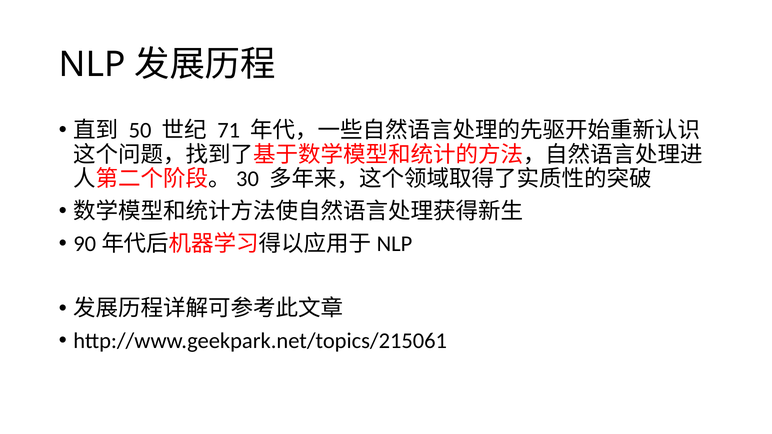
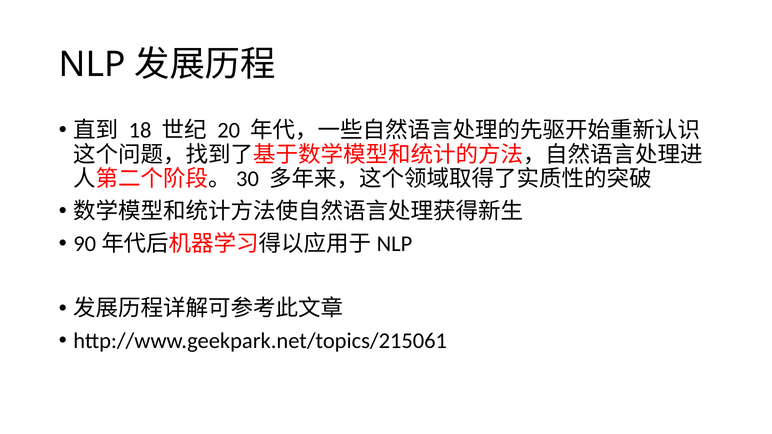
50: 50 -> 18 (140, 131)
71: 71 -> 20 (229, 131)
